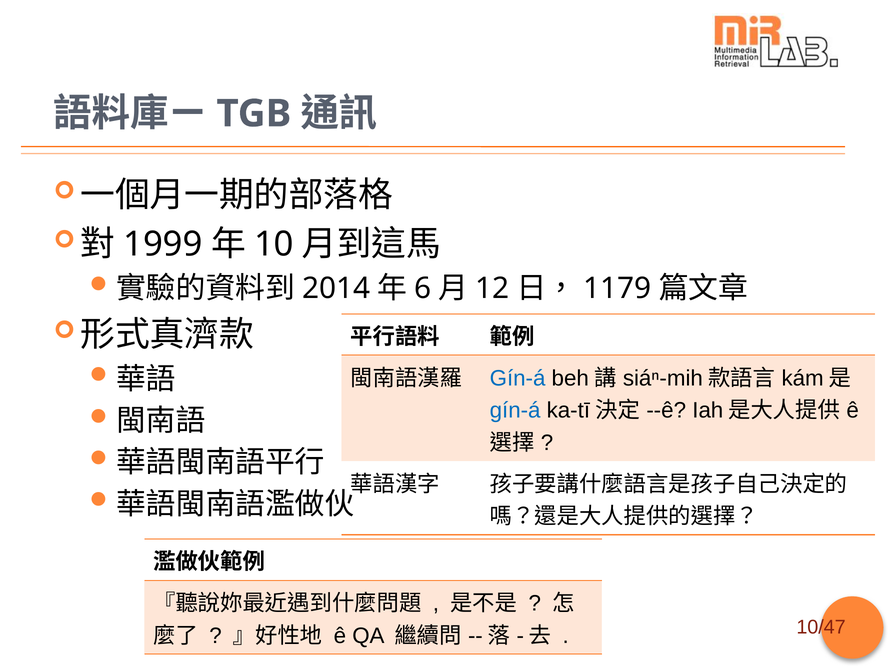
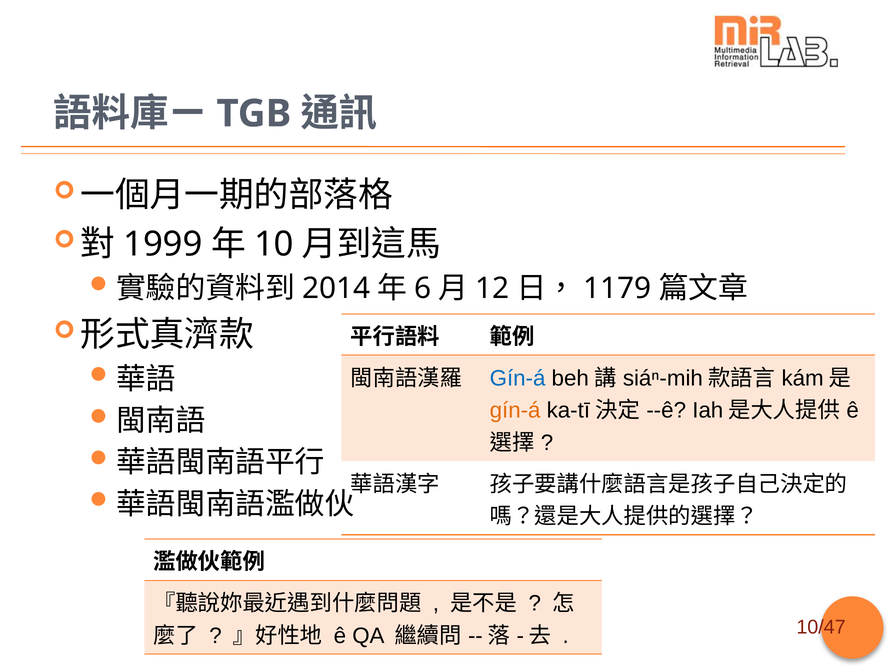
gín-á colour: blue -> orange (515, 411)
